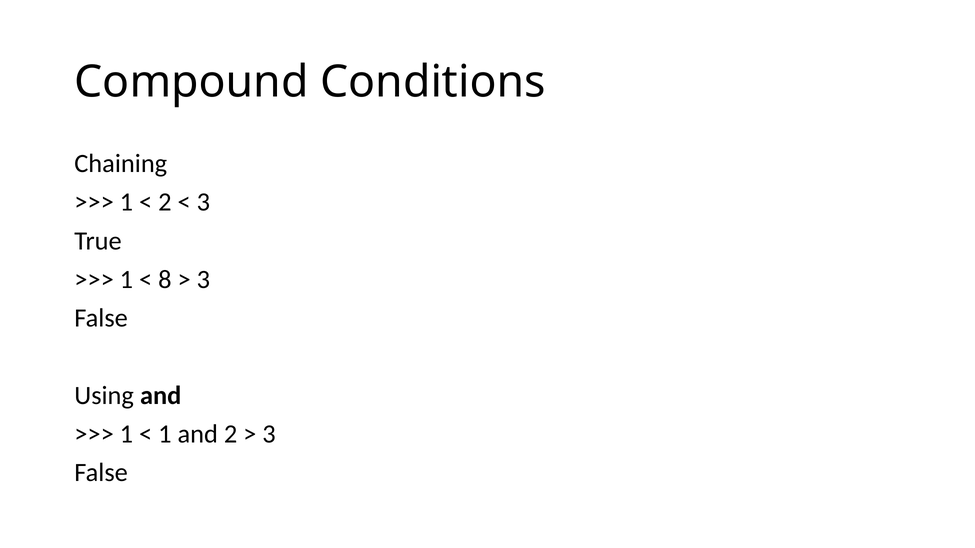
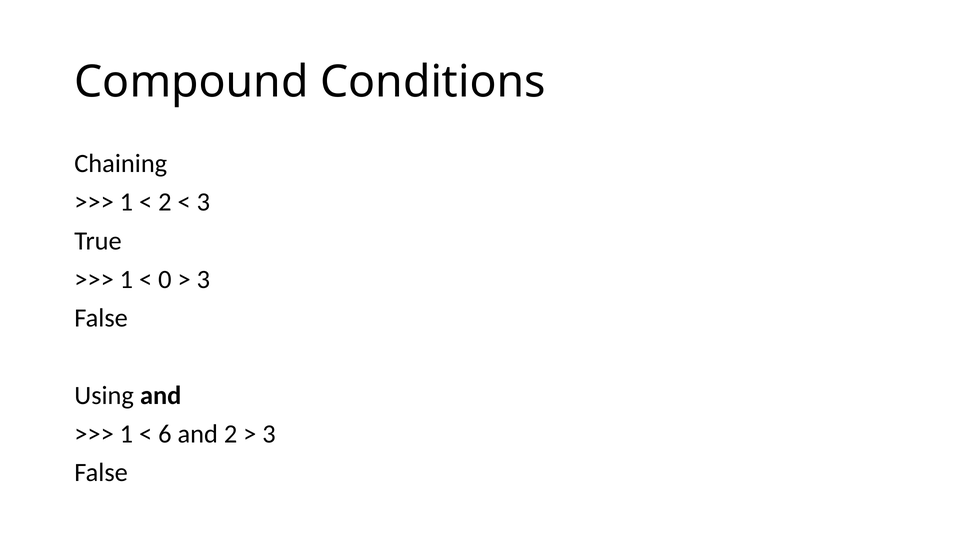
8: 8 -> 0 (165, 280)
1: 1 -> 6 (165, 434)
